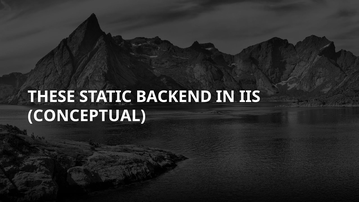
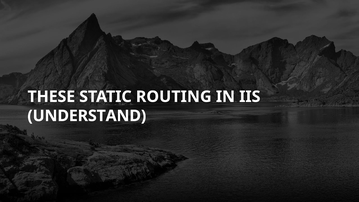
BACKEND: BACKEND -> ROUTING (174, 97)
CONCEPTUAL: CONCEPTUAL -> UNDERSTAND (87, 116)
